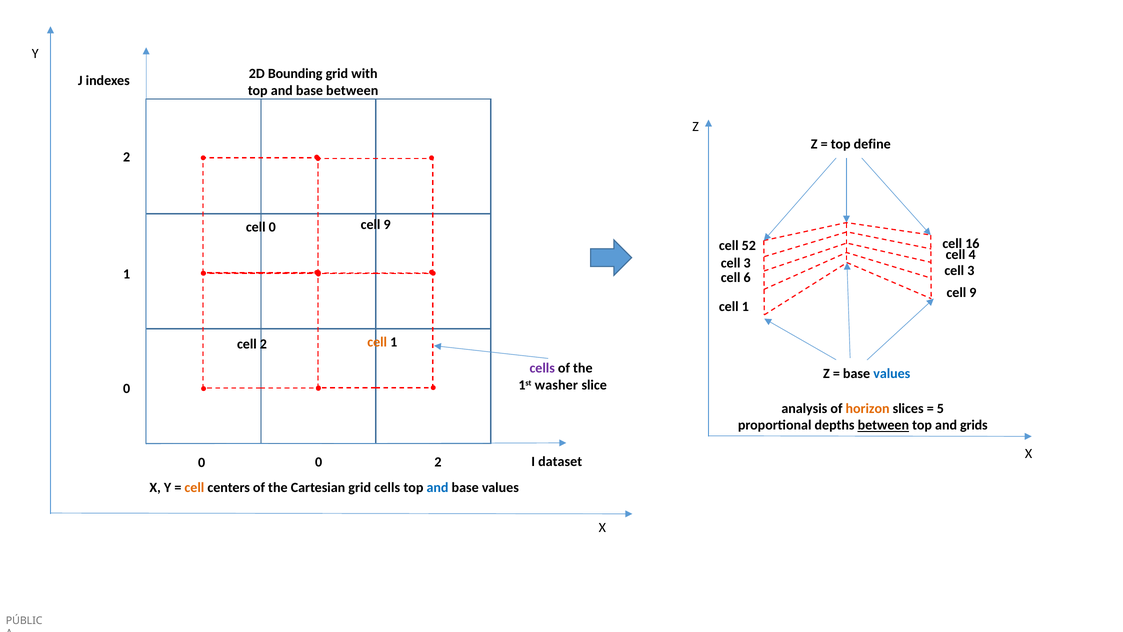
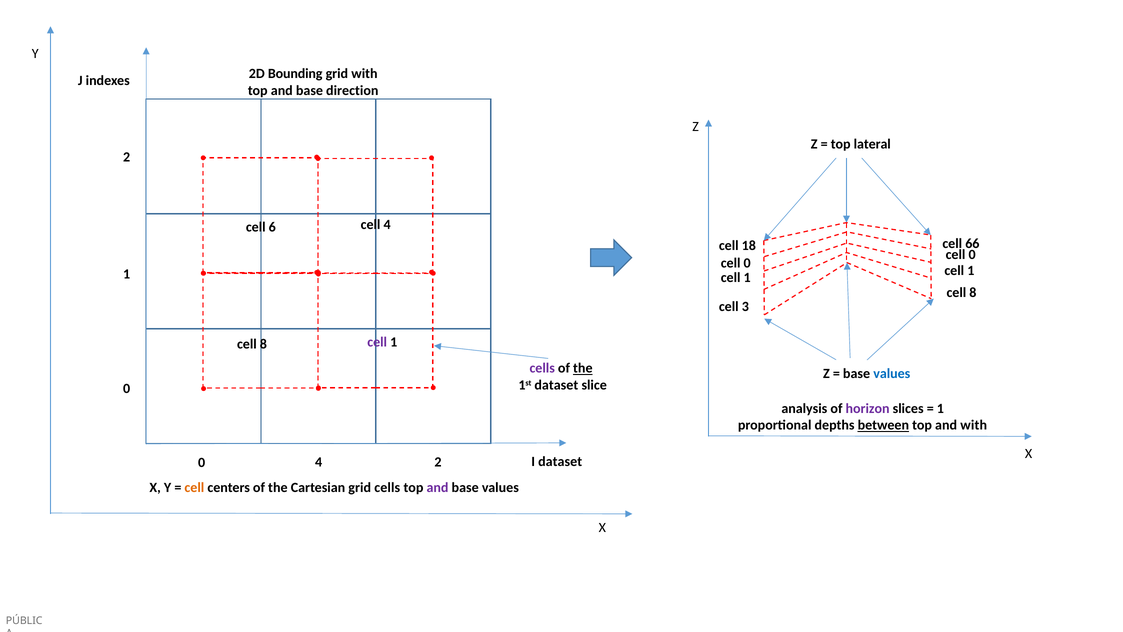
base between: between -> direction (352, 90)
define: define -> lateral (872, 144)
cell 0: 0 -> 6 (272, 227)
9: 9 -> 4 (387, 225)
52: 52 -> 18 (749, 245)
16: 16 -> 66 (972, 243)
4: 4 -> 0 (972, 255)
3: 3 -> 0 (747, 263)
3: 3 -> 1 (971, 270)
6: 6 -> 1 (747, 277)
9: 9 -> 8 (973, 293)
1: 1 -> 3 (745, 306)
cell colour: orange -> purple (377, 342)
2: 2 -> 8 (263, 344)
the underline: none -> present (583, 368)
1st washer: washer -> dataset (556, 385)
horizon colour: orange -> purple (868, 408)
5: 5 -> 1 (940, 408)
and grids: grids -> with (974, 425)
0 0: 0 -> 4 (319, 462)
and colour: blue -> purple (438, 487)
